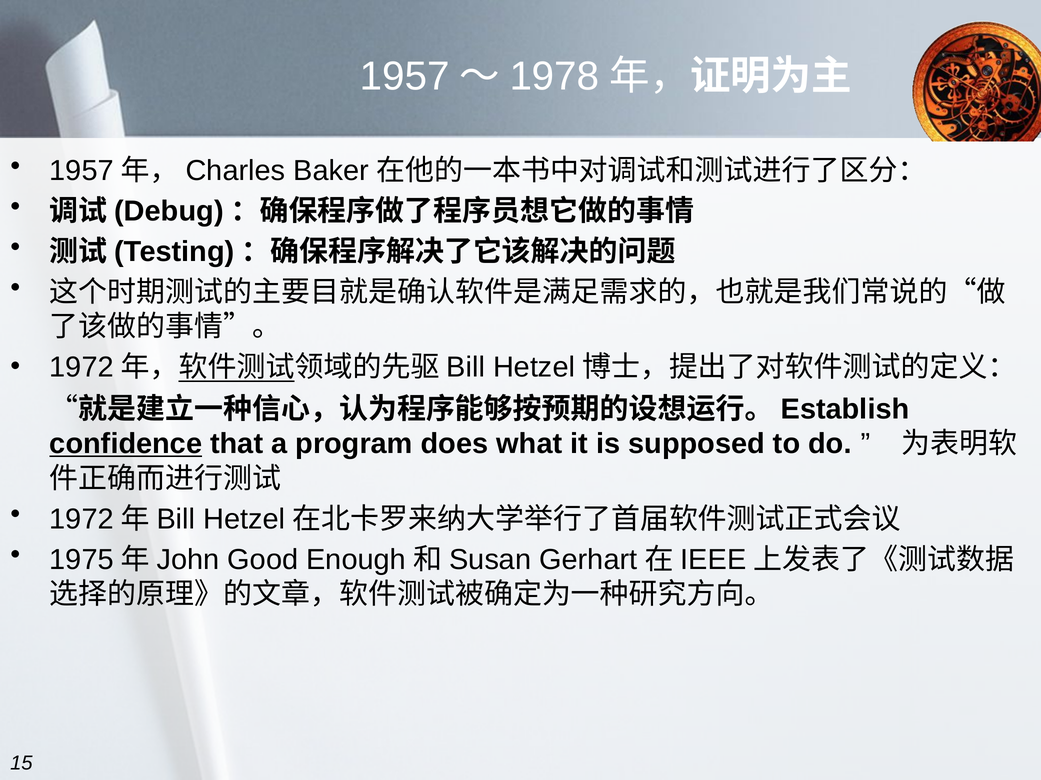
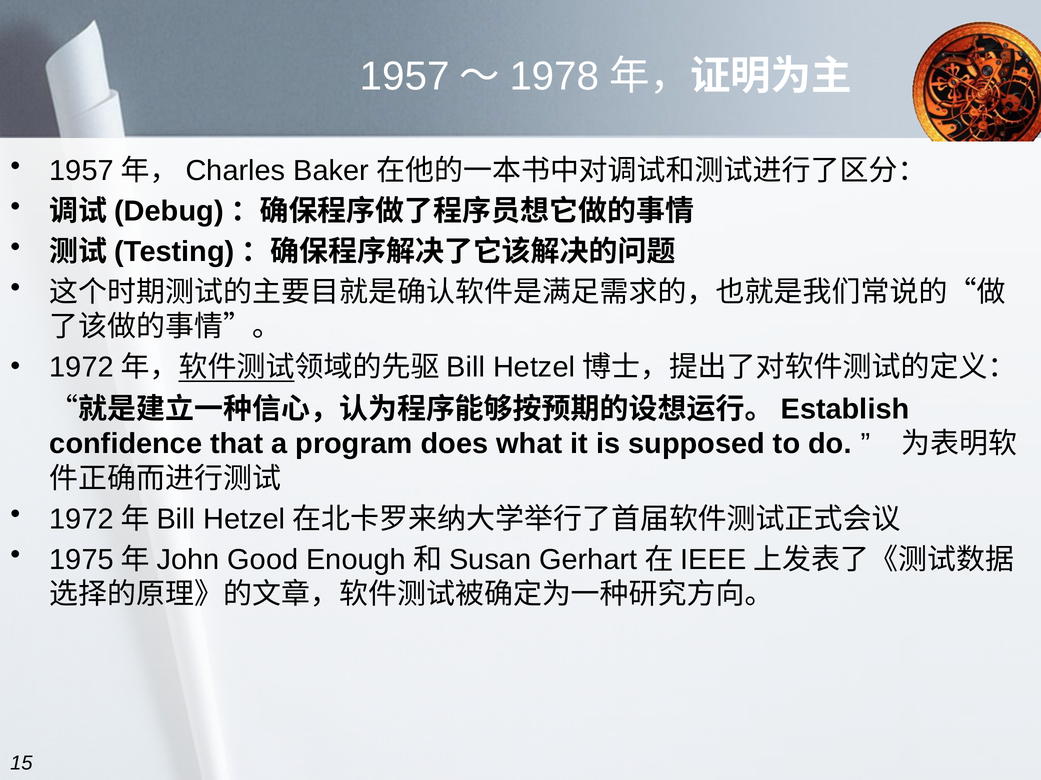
confidence underline: present -> none (126, 444)
